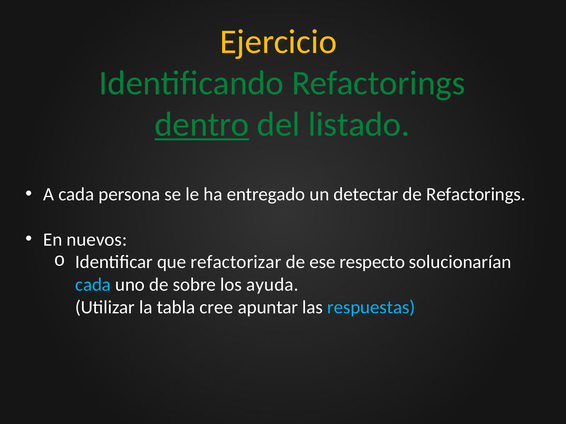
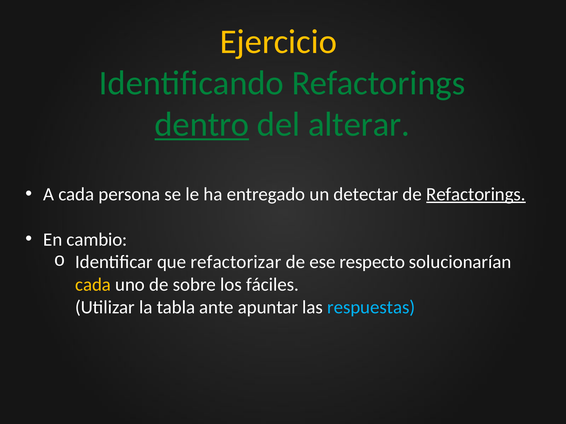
listado: listado -> alterar (359, 125)
Refactorings underline: none -> present (476, 194)
nuevos: nuevos -> cambio (97, 240)
cada colour: light blue -> yellow (93, 285)
ayuda: ayuda -> fáciles (272, 285)
cree: cree -> ante (216, 308)
